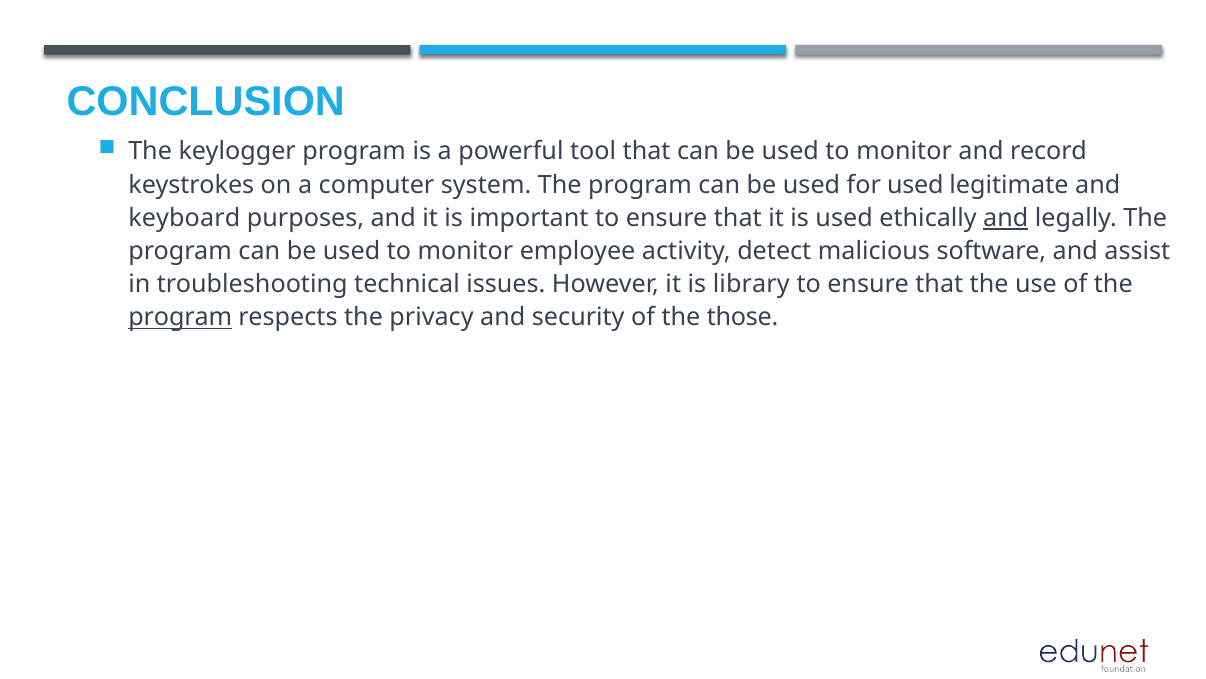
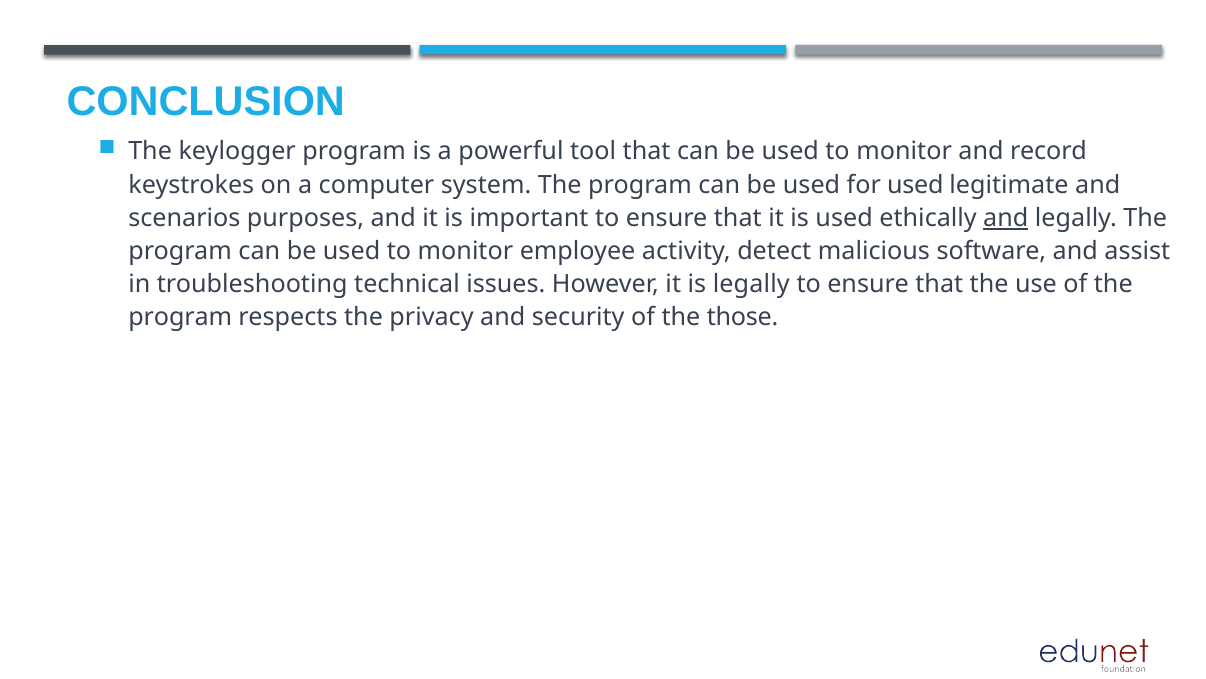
keyboard: keyboard -> scenarios (184, 218)
is library: library -> legally (751, 284)
program underline: present -> none (180, 317)
